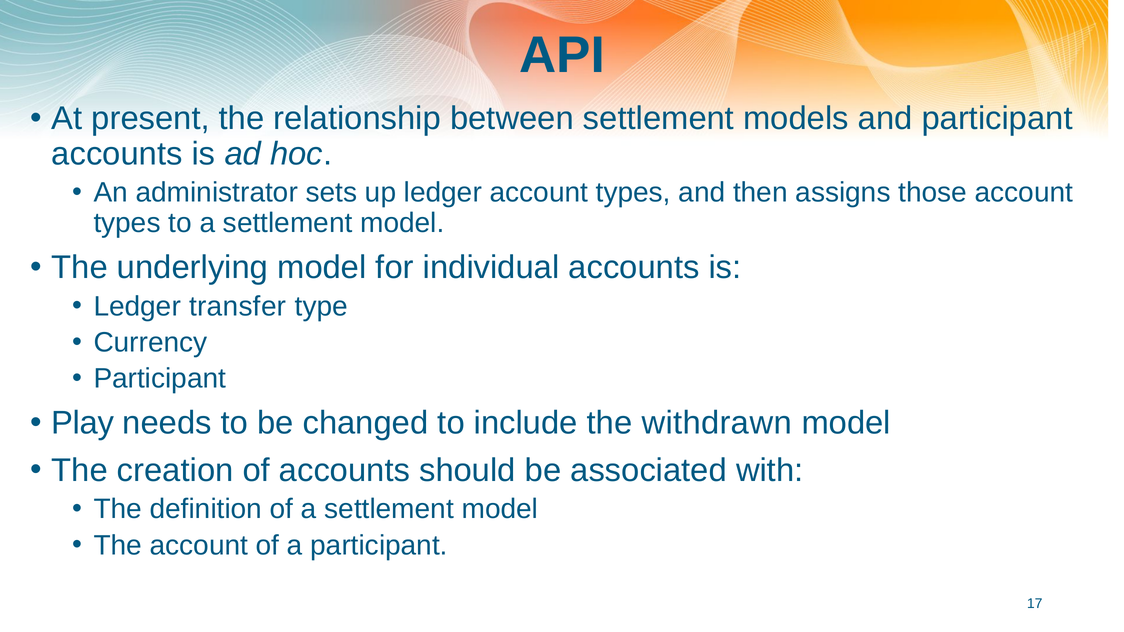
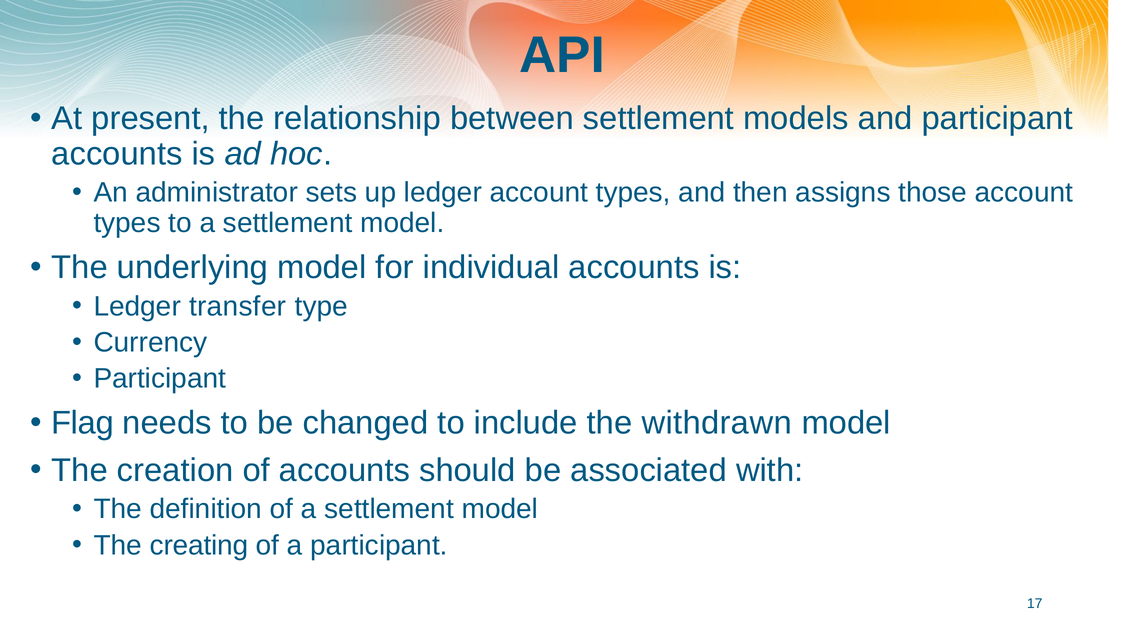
Play: Play -> Flag (83, 423)
The account: account -> creating (199, 545)
